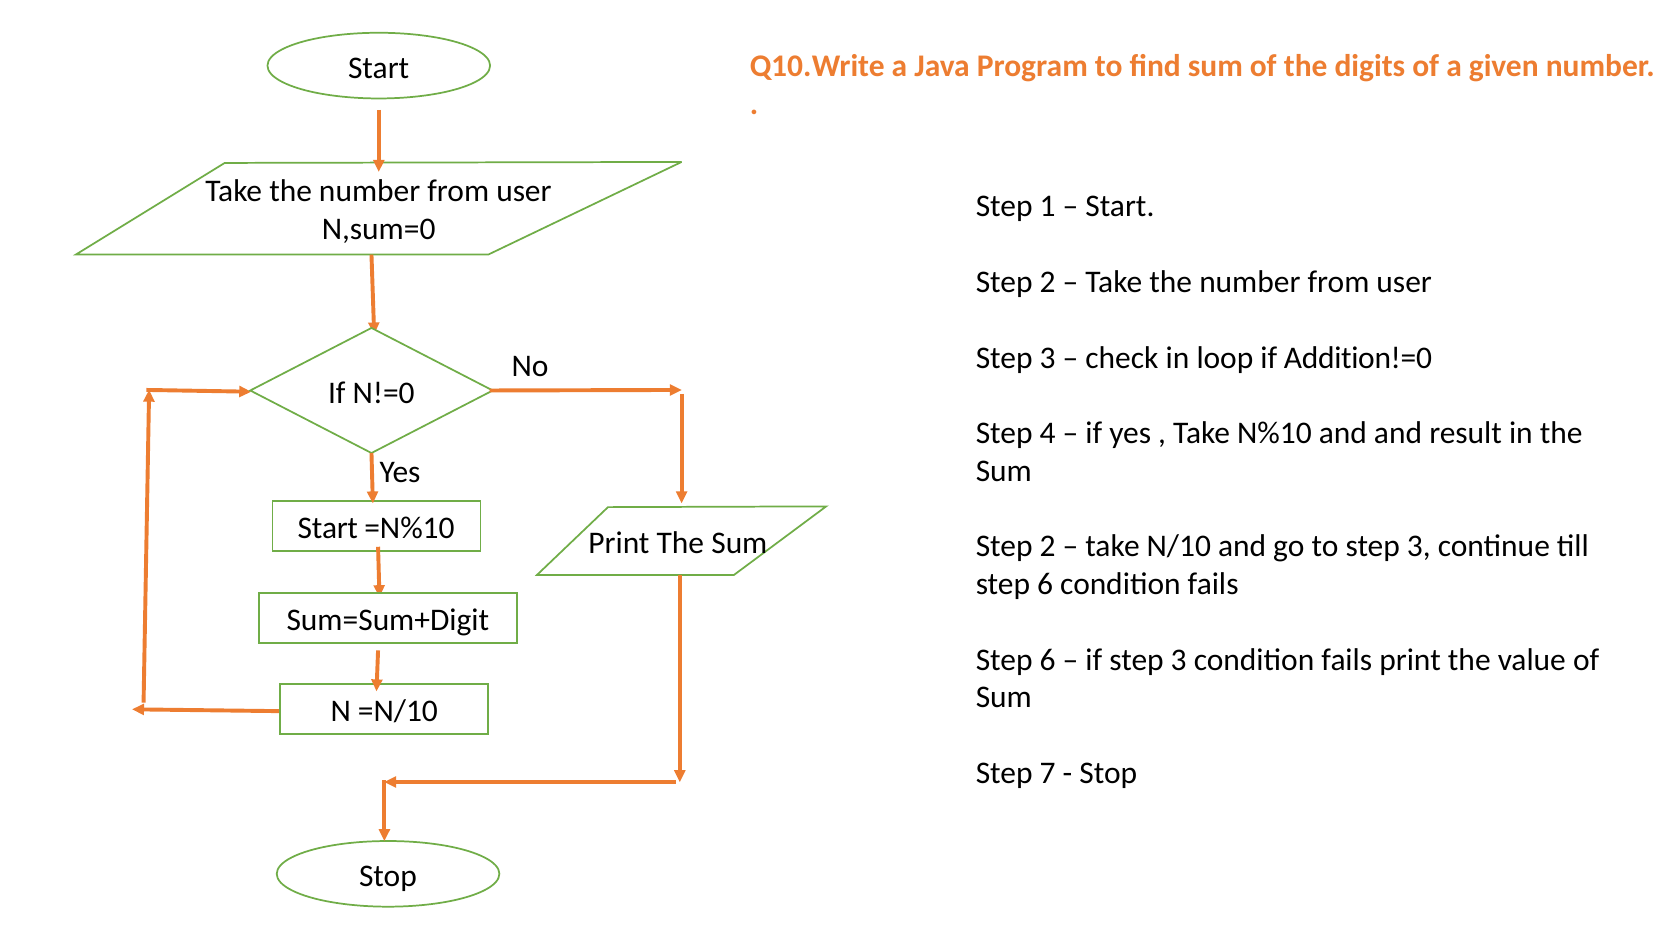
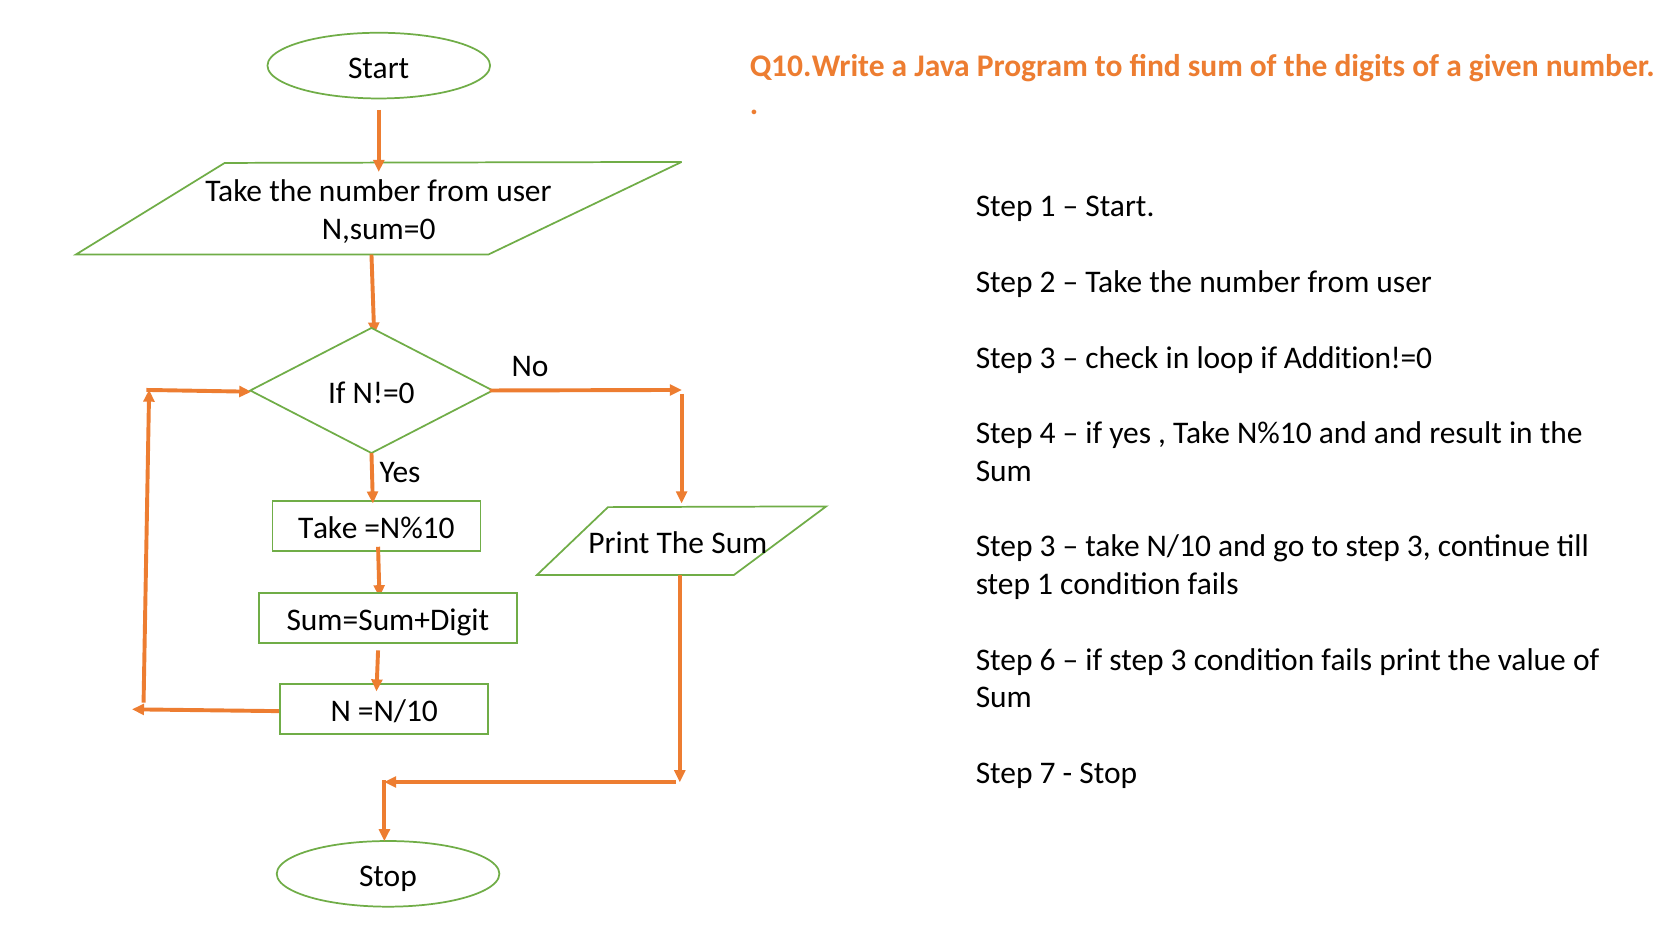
Start: Start -> Take (328, 529)
2: 2 -> 3 (1048, 547)
6: 6 -> 1 (1045, 584)
